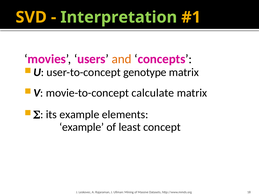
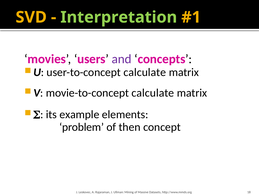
and colour: orange -> purple (122, 59)
user-to-concept genotype: genotype -> calculate (145, 72)
example: example -> problem (82, 127)
least: least -> then (130, 127)
